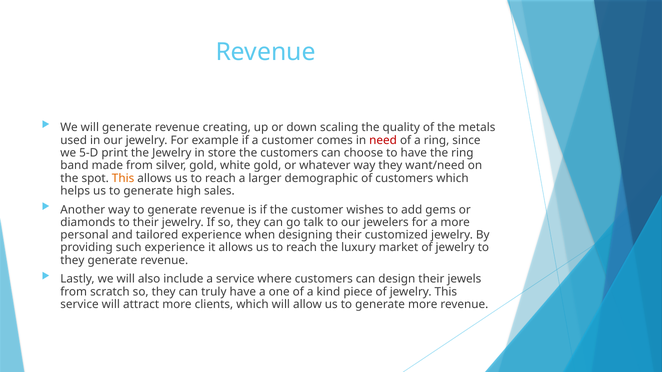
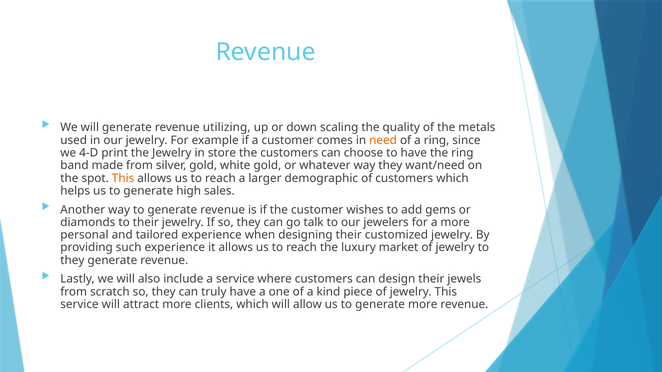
creating: creating -> utilizing (227, 128)
need colour: red -> orange (383, 140)
5-D: 5-D -> 4-D (89, 153)
